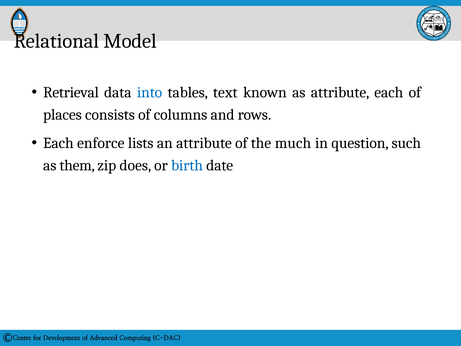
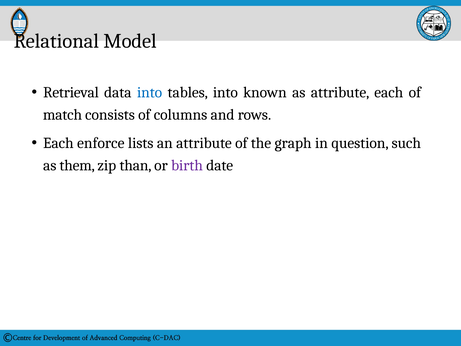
tables text: text -> into (225, 92)
places: places -> match (63, 115)
much: much -> graph (293, 143)
does: does -> than (135, 165)
birth colour: blue -> purple (187, 165)
